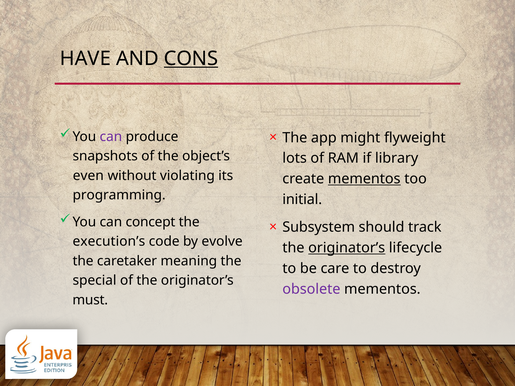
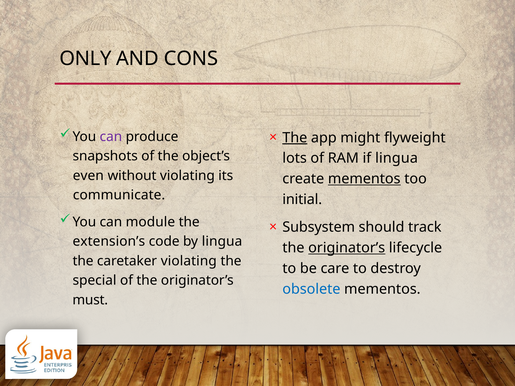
HAVE: HAVE -> ONLY (85, 59)
CONS underline: present -> none (191, 59)
The underline: none -> present (295, 138)
if library: library -> lingua (397, 158)
programming: programming -> communicate (119, 195)
concept: concept -> module (150, 222)
execution’s: execution’s -> extension’s (109, 242)
by evolve: evolve -> lingua (222, 242)
caretaker meaning: meaning -> violating (189, 261)
obsolete colour: purple -> blue (311, 289)
